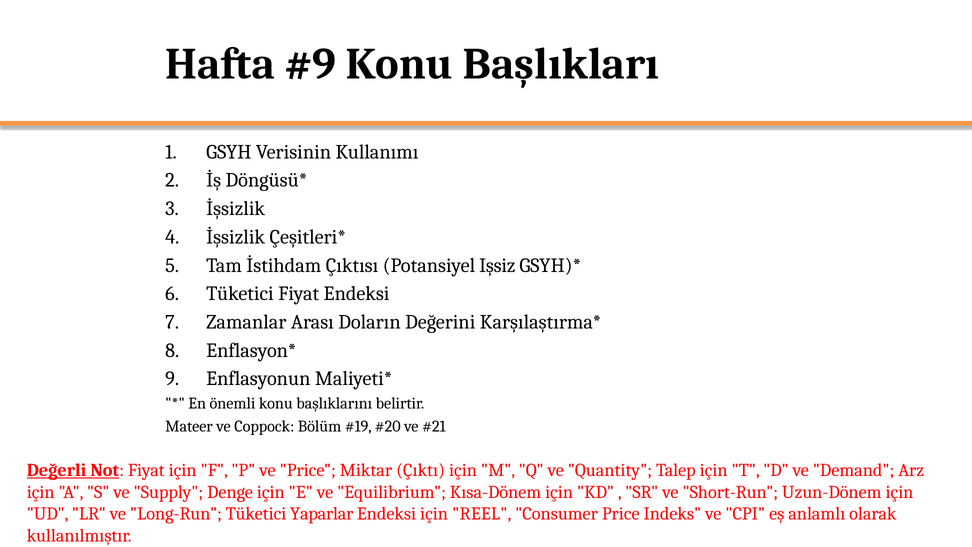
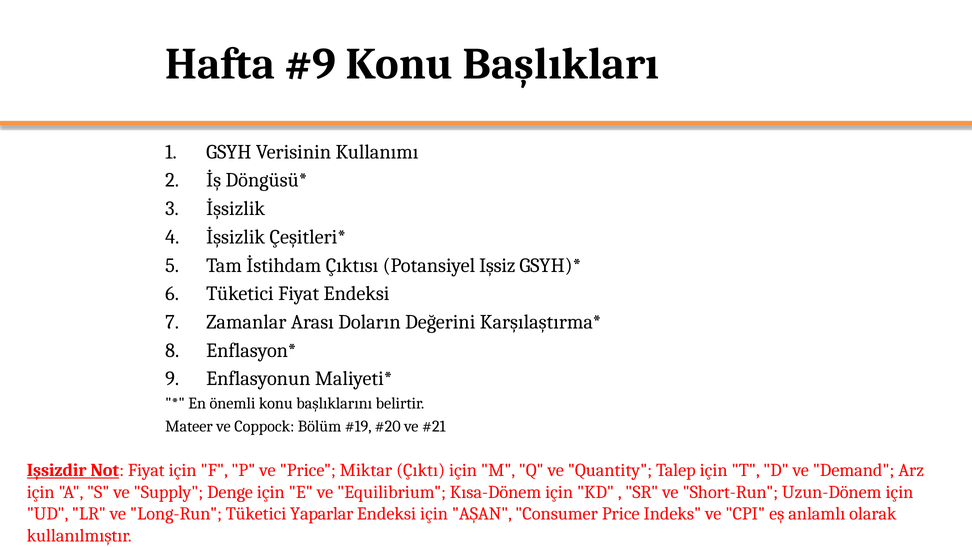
Değerli: Değerli -> Işsizdir (57, 470)
REEL: REEL -> AŞAN (482, 514)
